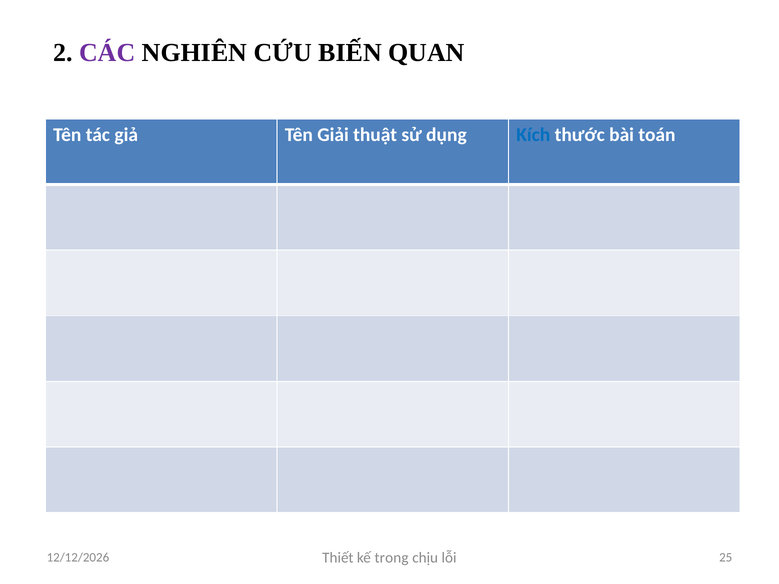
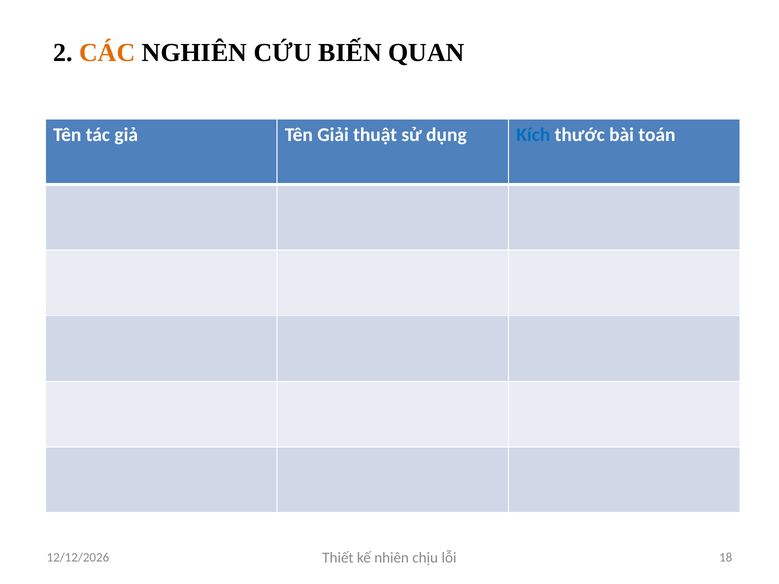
CÁC colour: purple -> orange (107, 52)
trong: trong -> nhiên (392, 558)
25: 25 -> 18 (726, 558)
